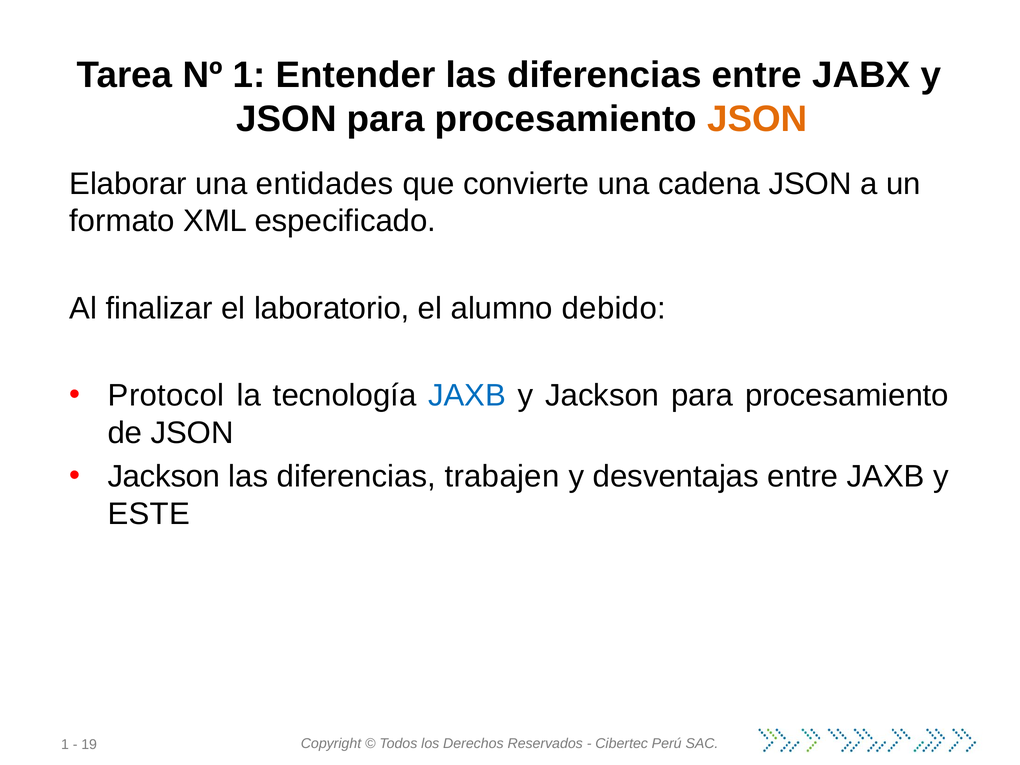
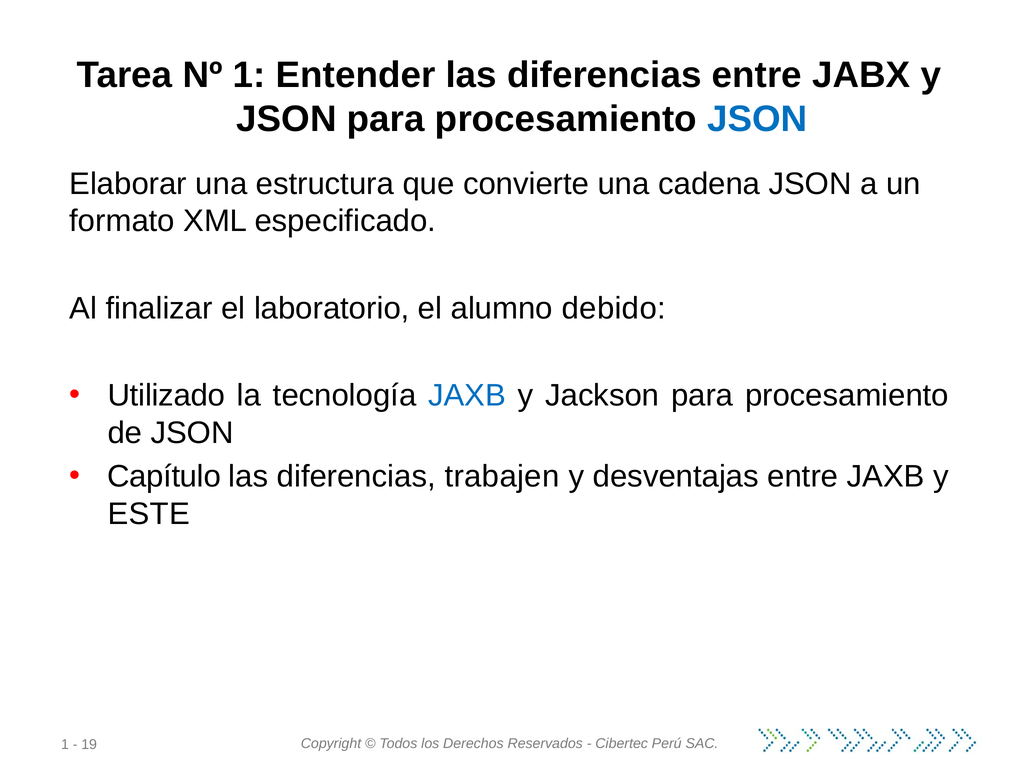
JSON colour: orange -> blue (757, 119)
entidades: entidades -> estructura (325, 184)
Protocol: Protocol -> Utilizado (166, 396)
Jackson: Jackson -> Capítulo (164, 477)
